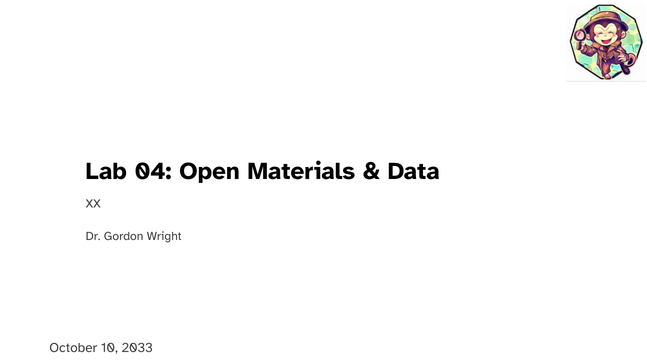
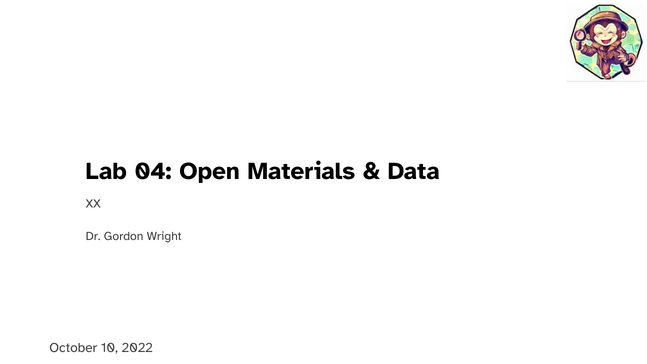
2033: 2033 -> 2022 (137, 348)
